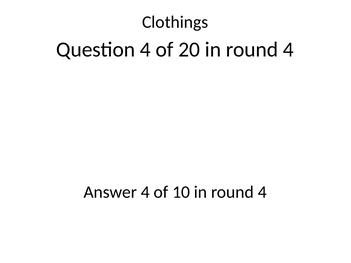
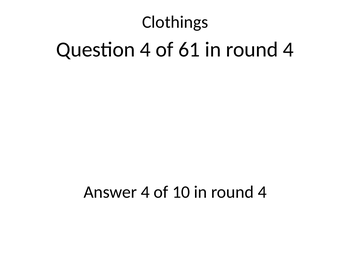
20: 20 -> 61 (189, 50)
